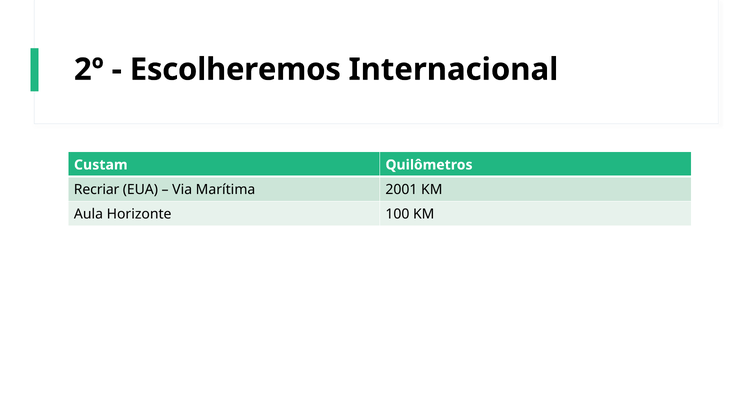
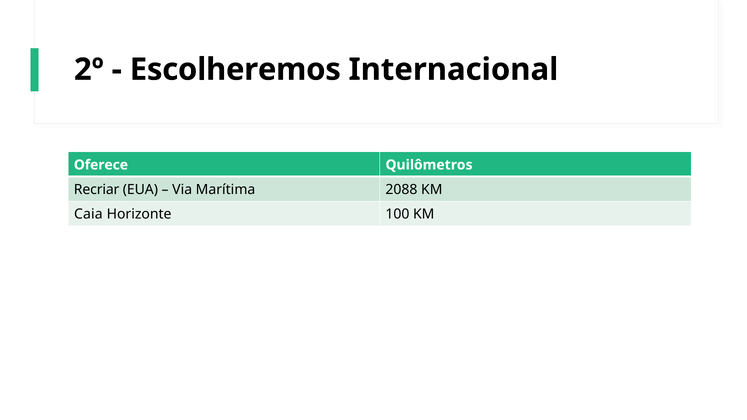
Custam: Custam -> Oferece (101, 165)
2001: 2001 -> 2088 (401, 190)
Aula: Aula -> Caia (88, 214)
